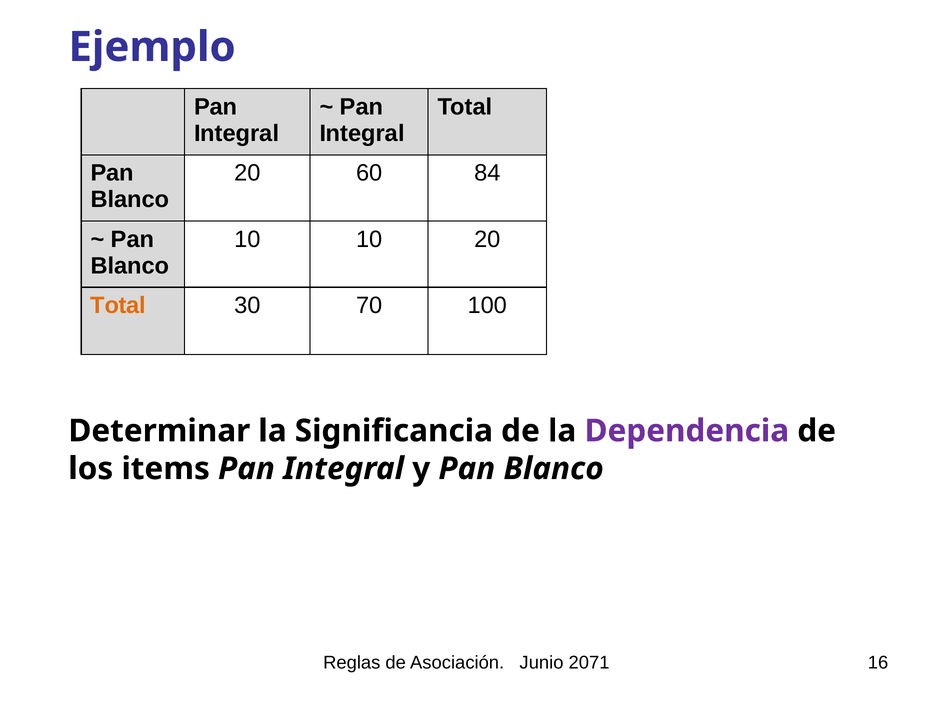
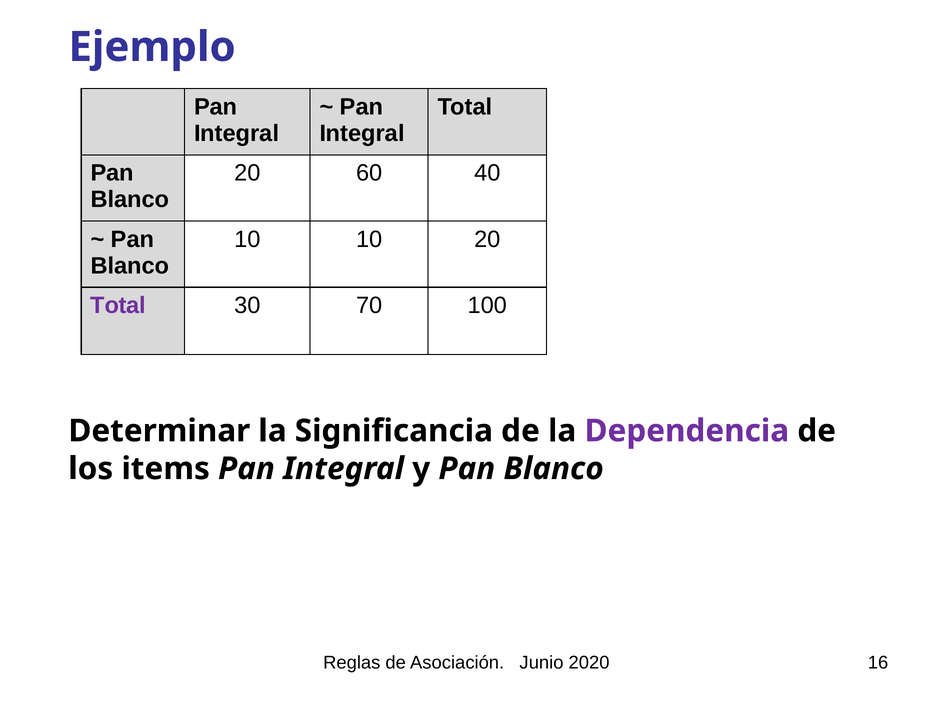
84: 84 -> 40 (487, 173)
Total colour: orange -> purple (118, 306)
2071: 2071 -> 2020 (589, 662)
